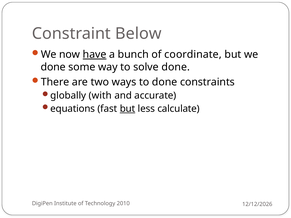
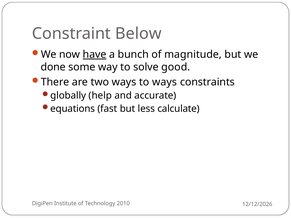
coordinate: coordinate -> magnitude (193, 55)
solve done: done -> good (176, 67)
to done: done -> ways (165, 82)
with: with -> help (100, 96)
but underline: present -> none (128, 109)
